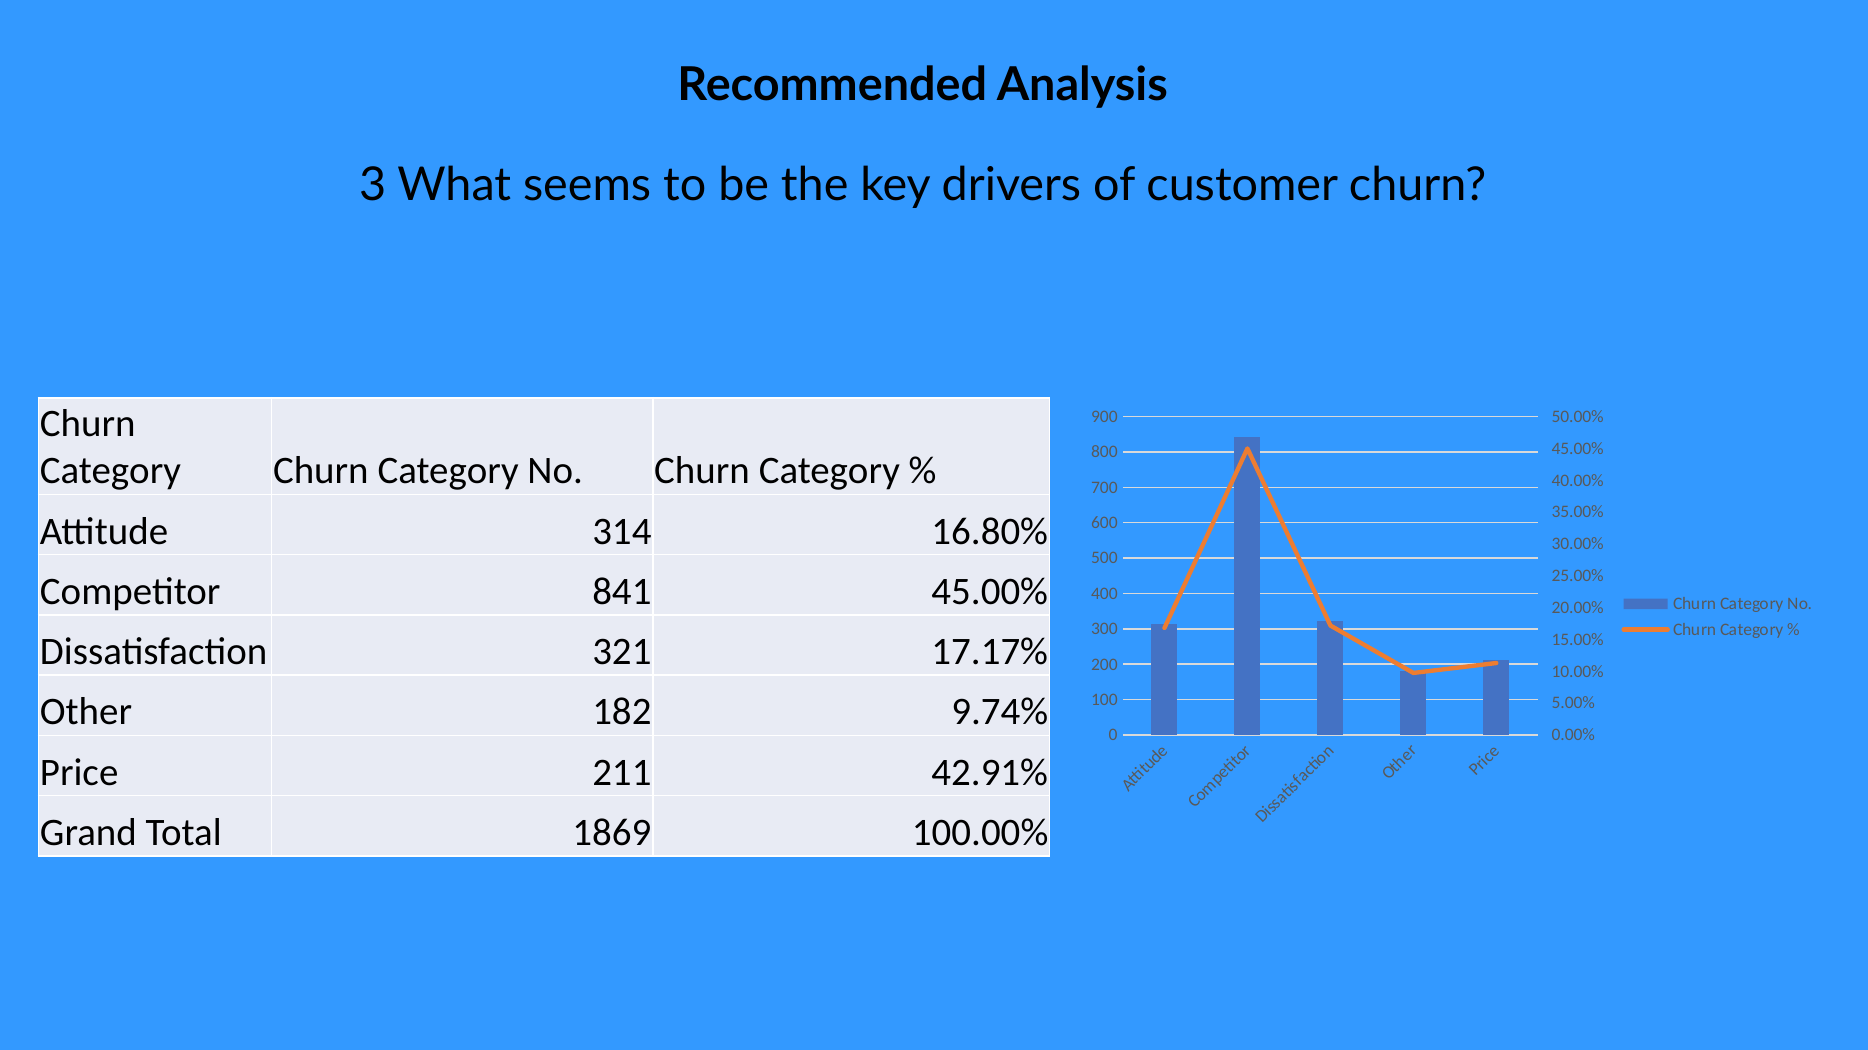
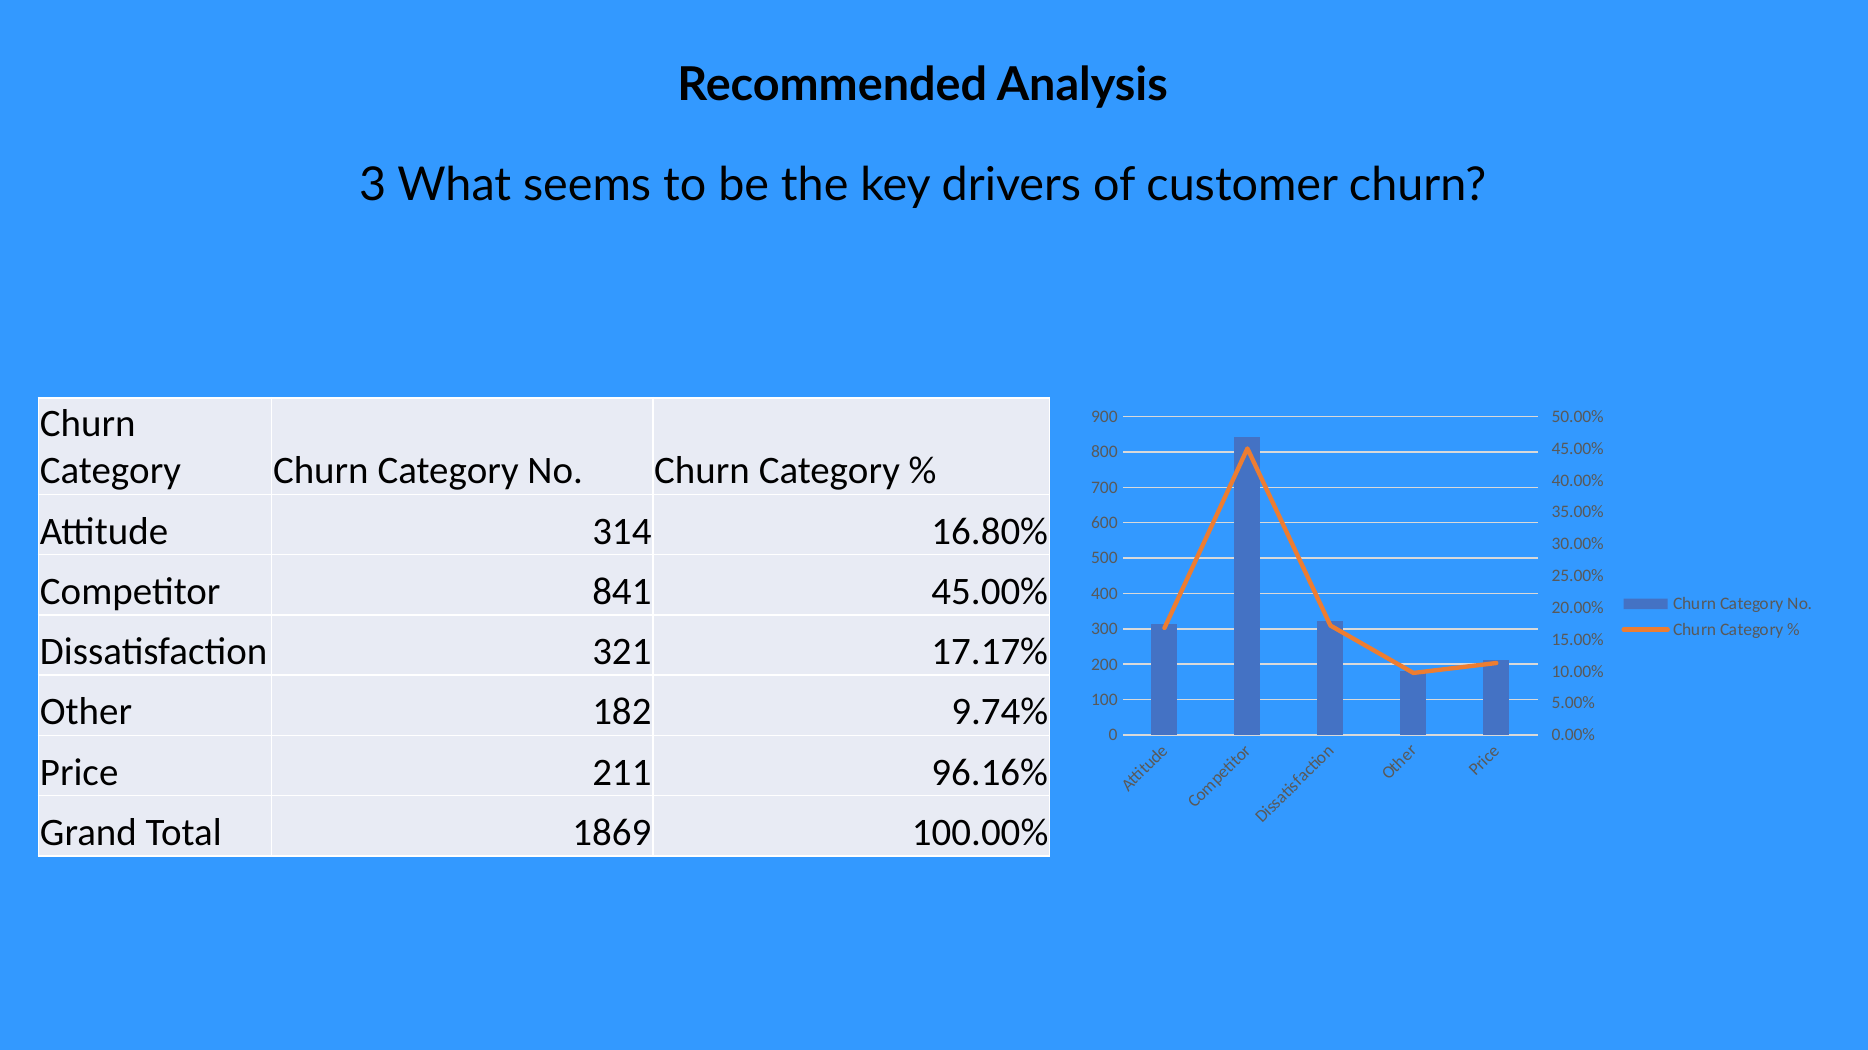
42.91%: 42.91% -> 96.16% (990, 773)
